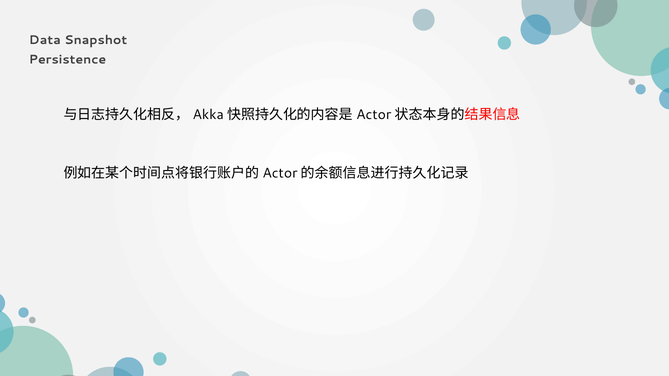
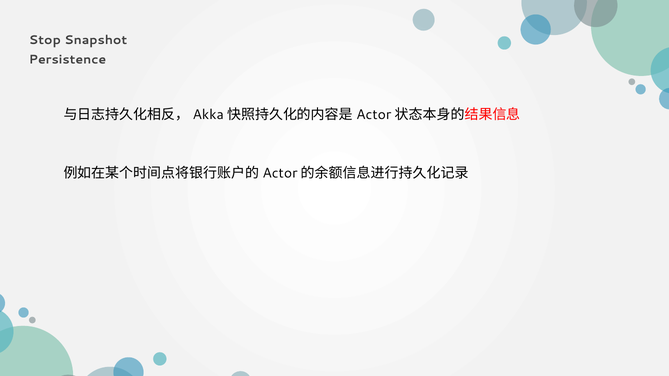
Data: Data -> Stop (45, 40)
